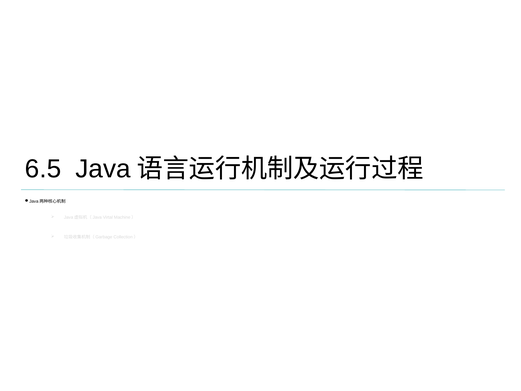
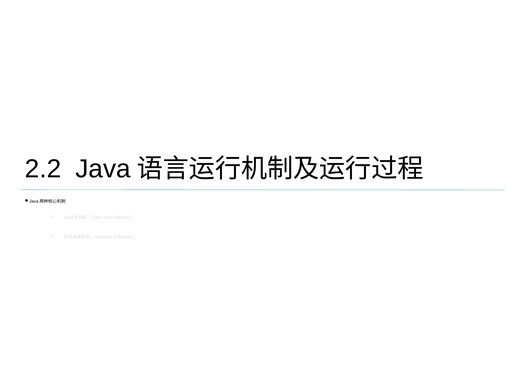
6.5: 6.5 -> 2.2 (43, 169)
